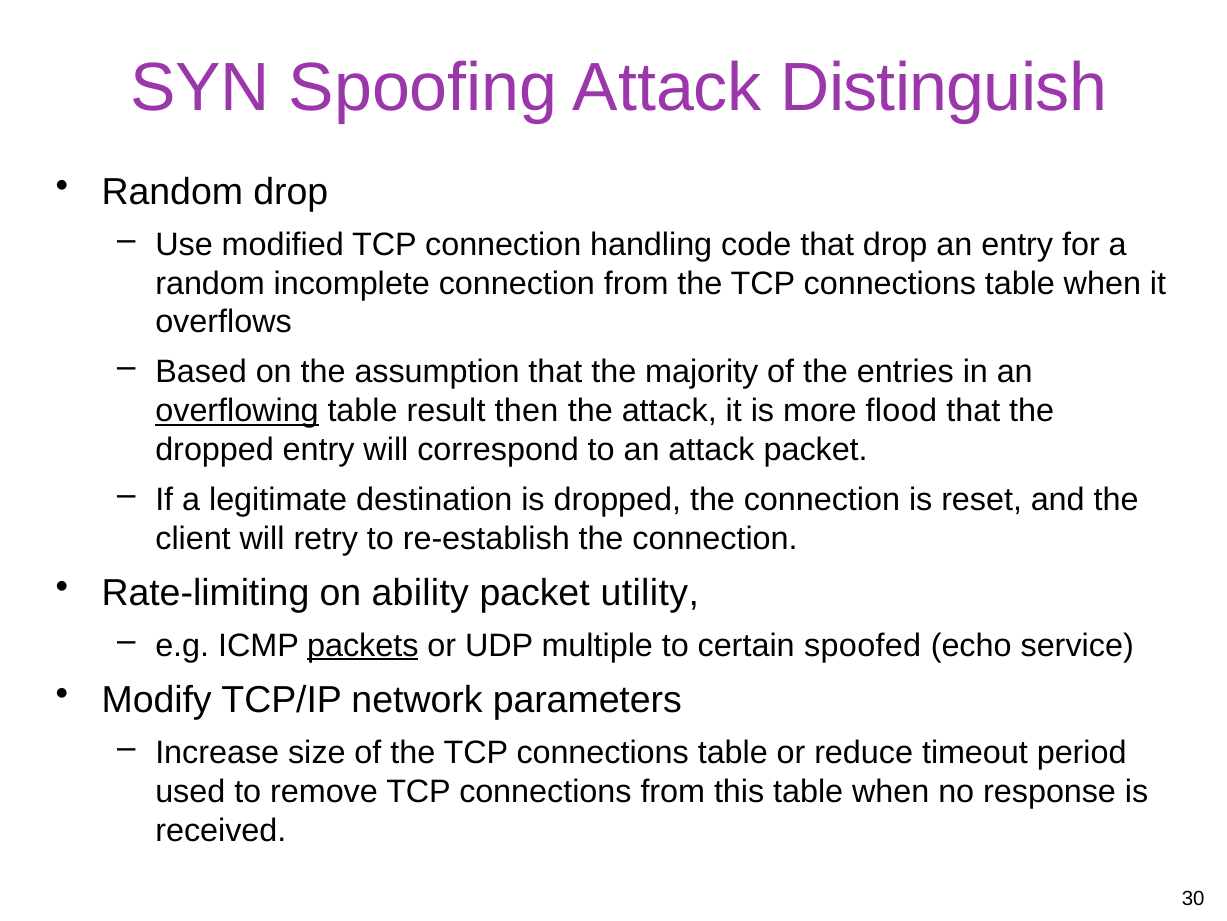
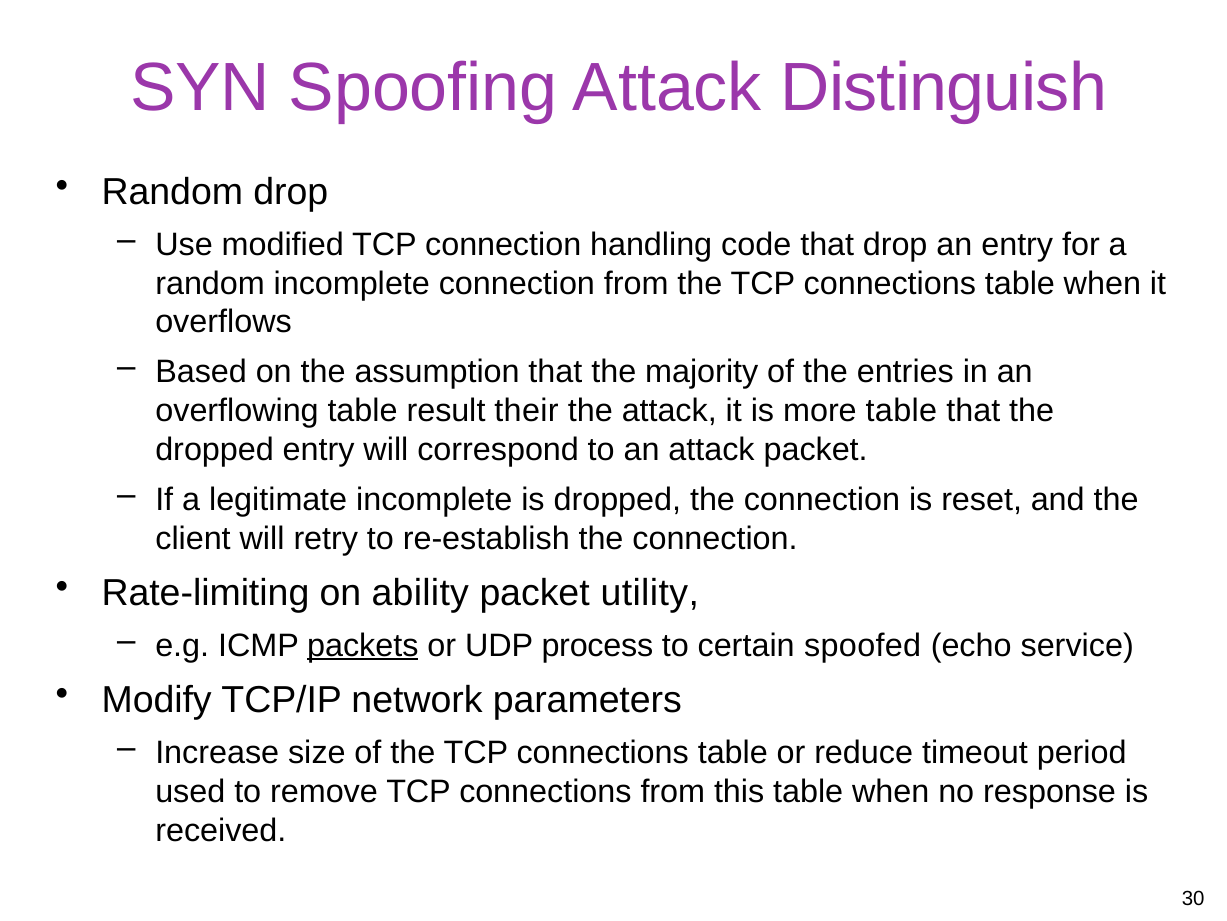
overflowing underline: present -> none (237, 411)
then: then -> their (527, 411)
more flood: flood -> table (901, 411)
legitimate destination: destination -> incomplete (434, 499)
multiple: multiple -> process (597, 645)
